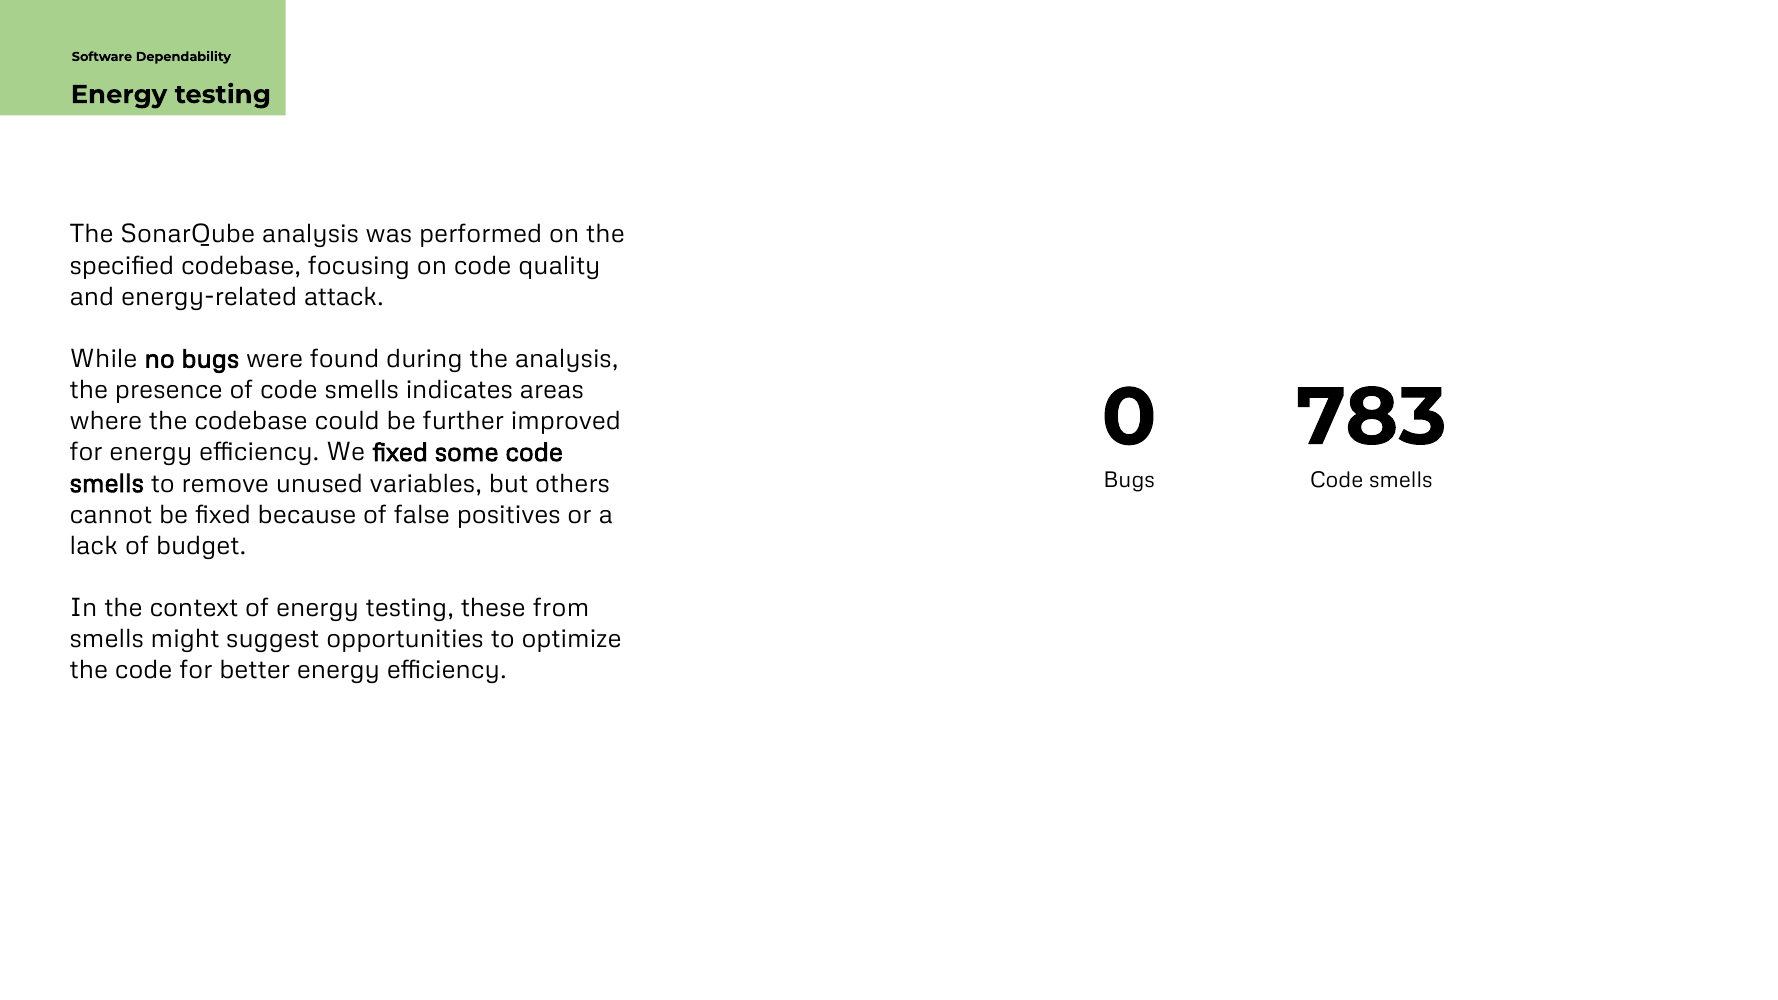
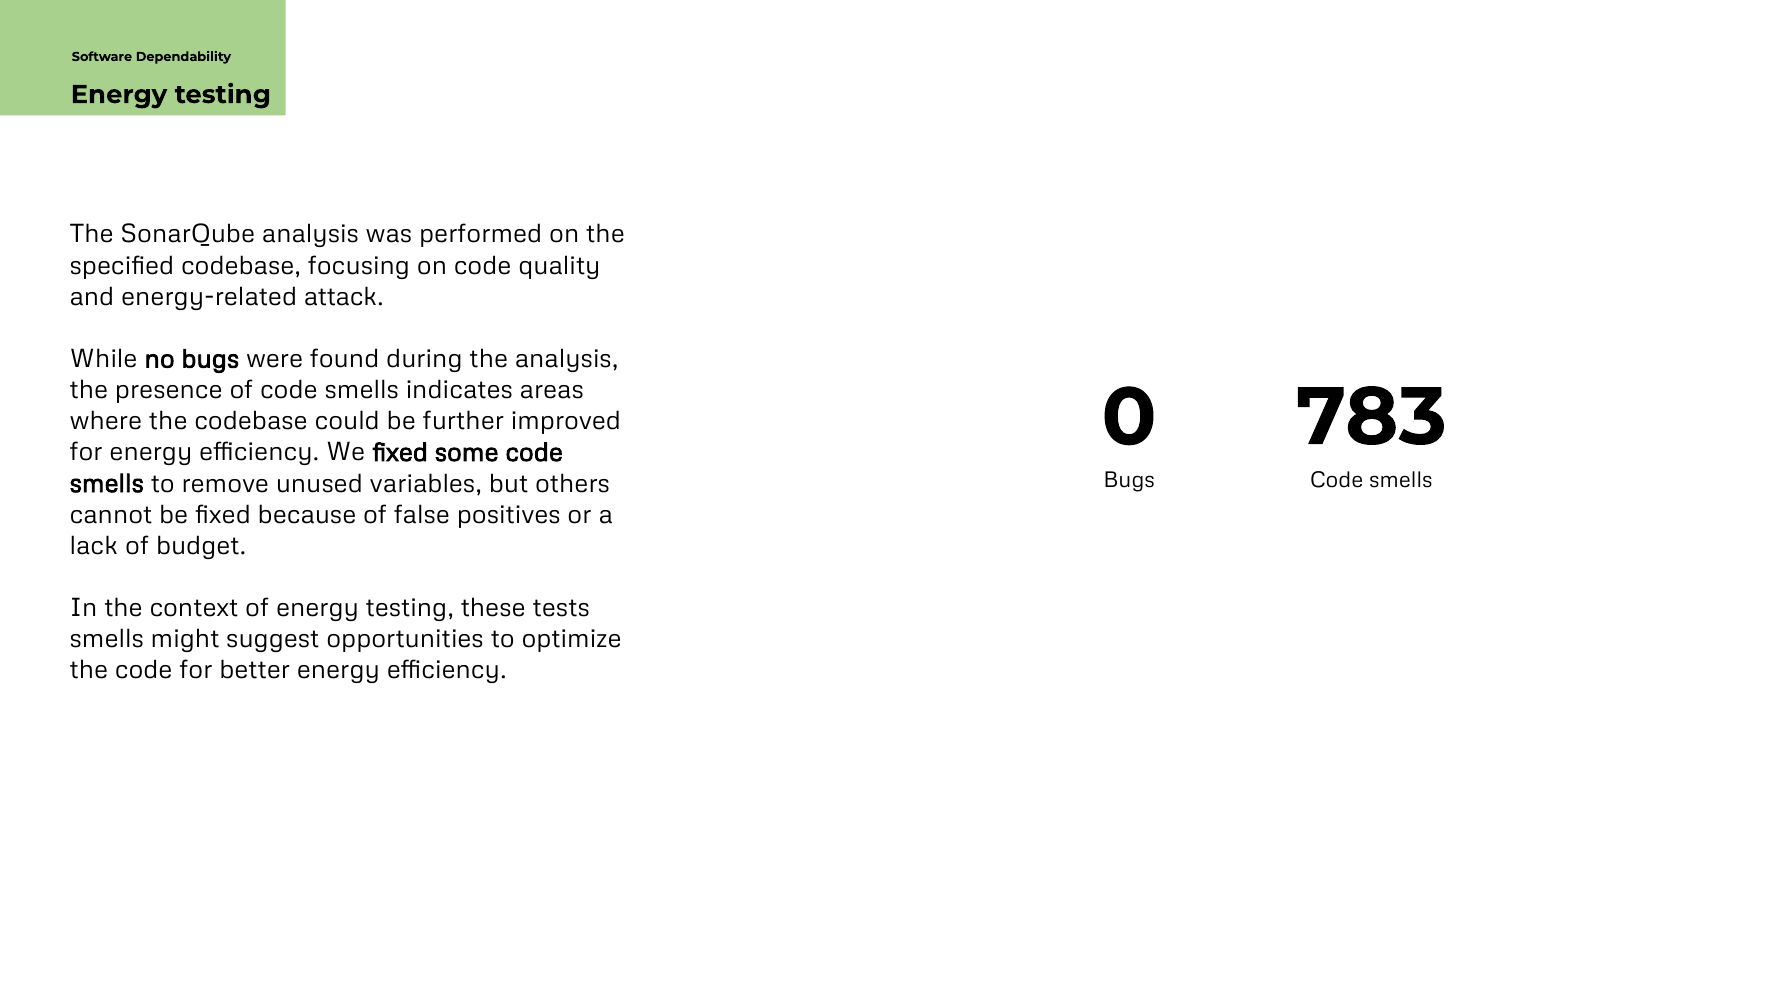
from: from -> tests (561, 608)
